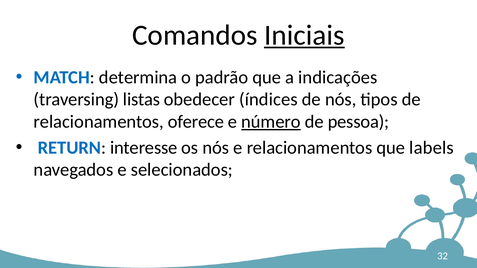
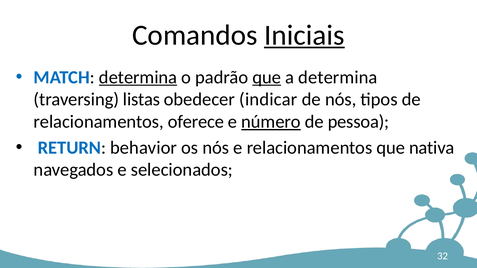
determina underline: none -> present (138, 77)
que underline: none -> present (267, 77)
a indicações: indicações -> determina (338, 77)
índices: índices -> indicar (268, 100)
interesse: interesse -> behavior (144, 148)
labels: labels -> nativa (432, 148)
